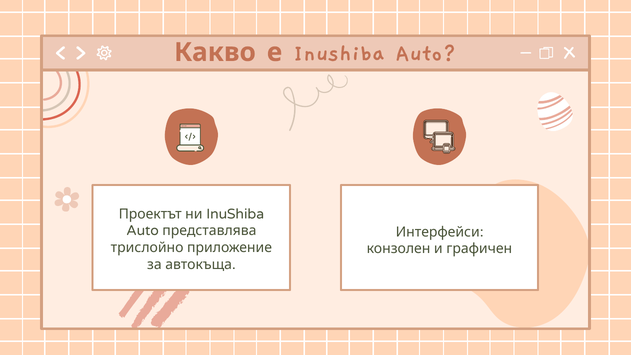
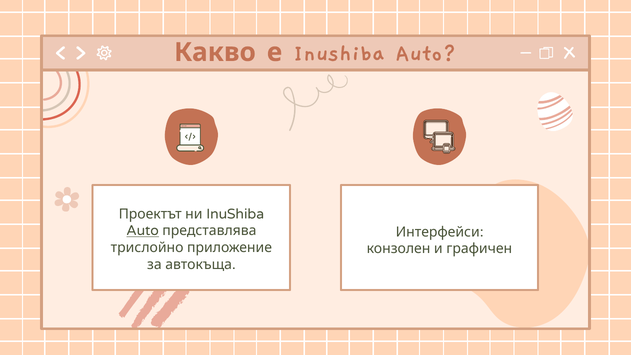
Auto underline: none -> present (143, 231)
